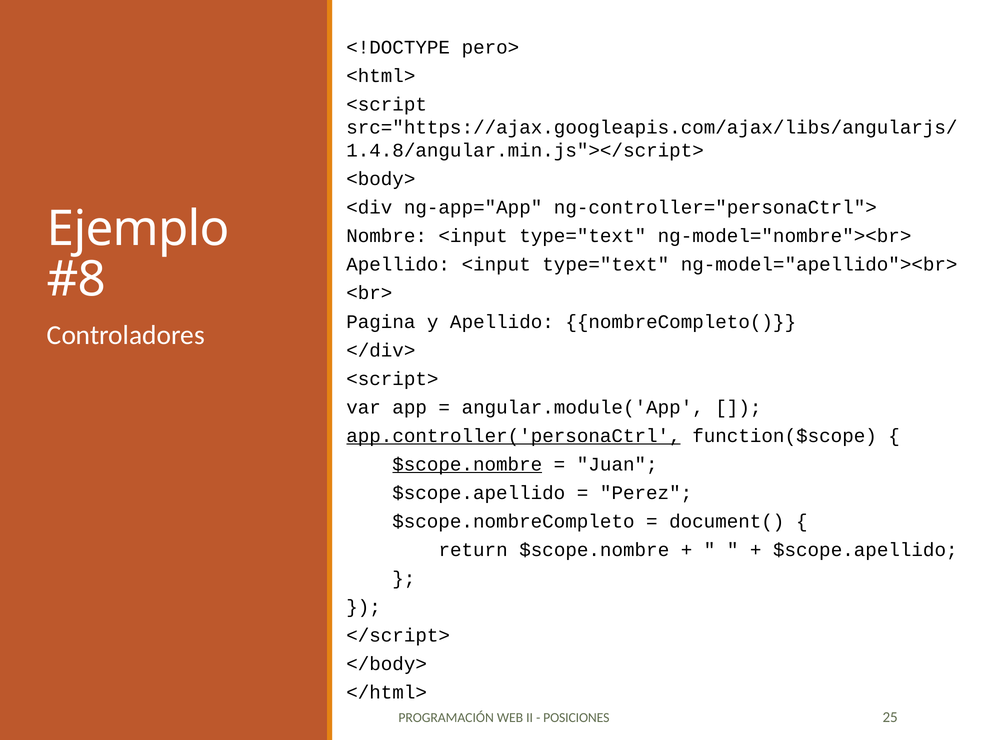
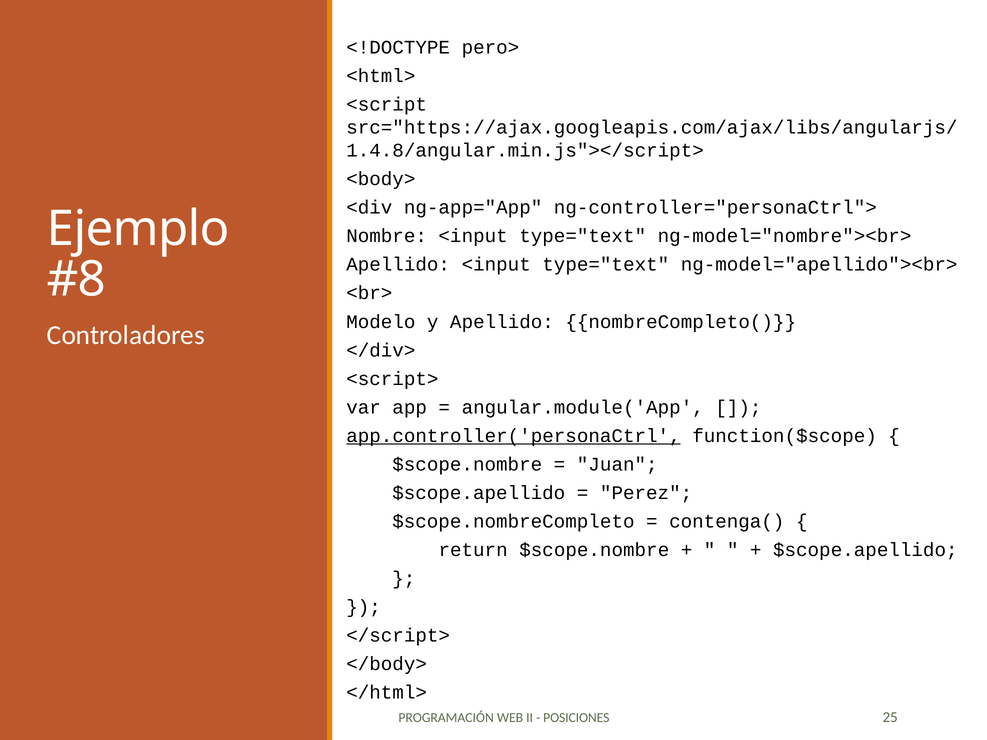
Pagina: Pagina -> Modelo (381, 322)
$scope.nombre underline: present -> none (467, 464)
document(: document( -> contenga( (727, 521)
